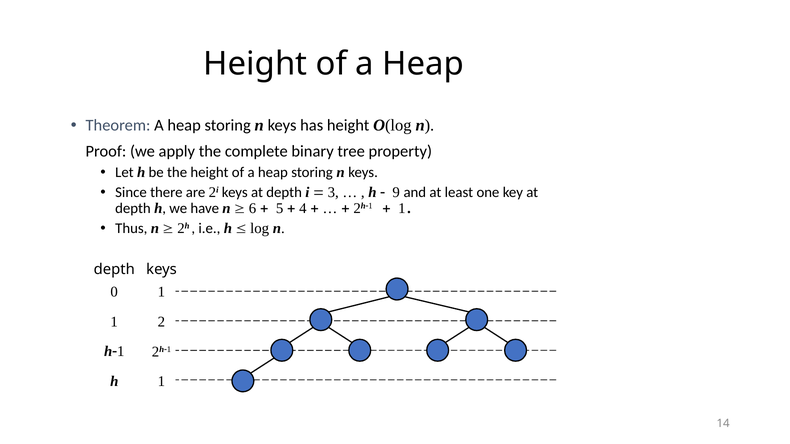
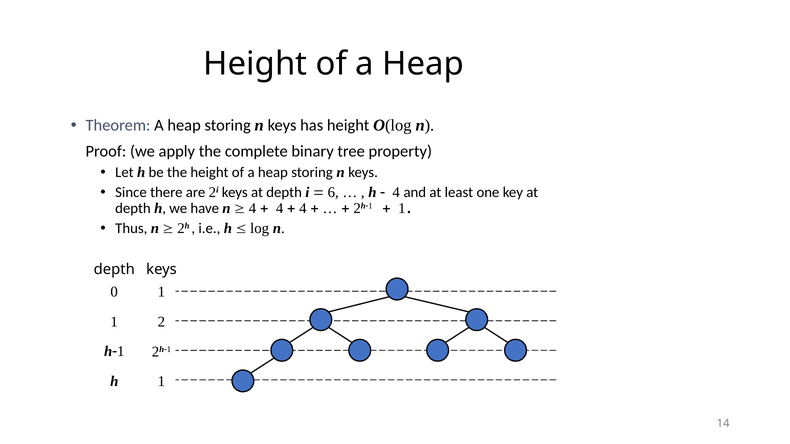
3: 3 -> 6 (333, 193)
9: 9 -> 4 (396, 193)
6: 6 -> 4 (253, 209)
5: 5 -> 4 (280, 209)
